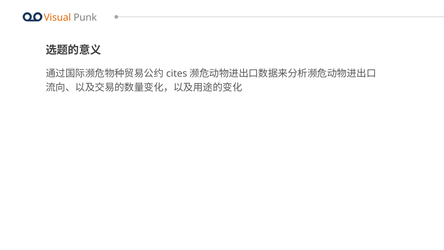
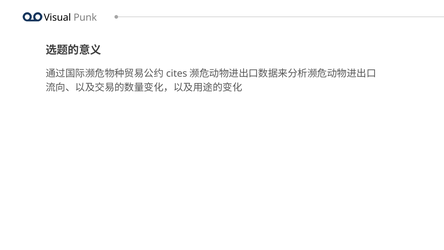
Visual colour: orange -> black (57, 17)
